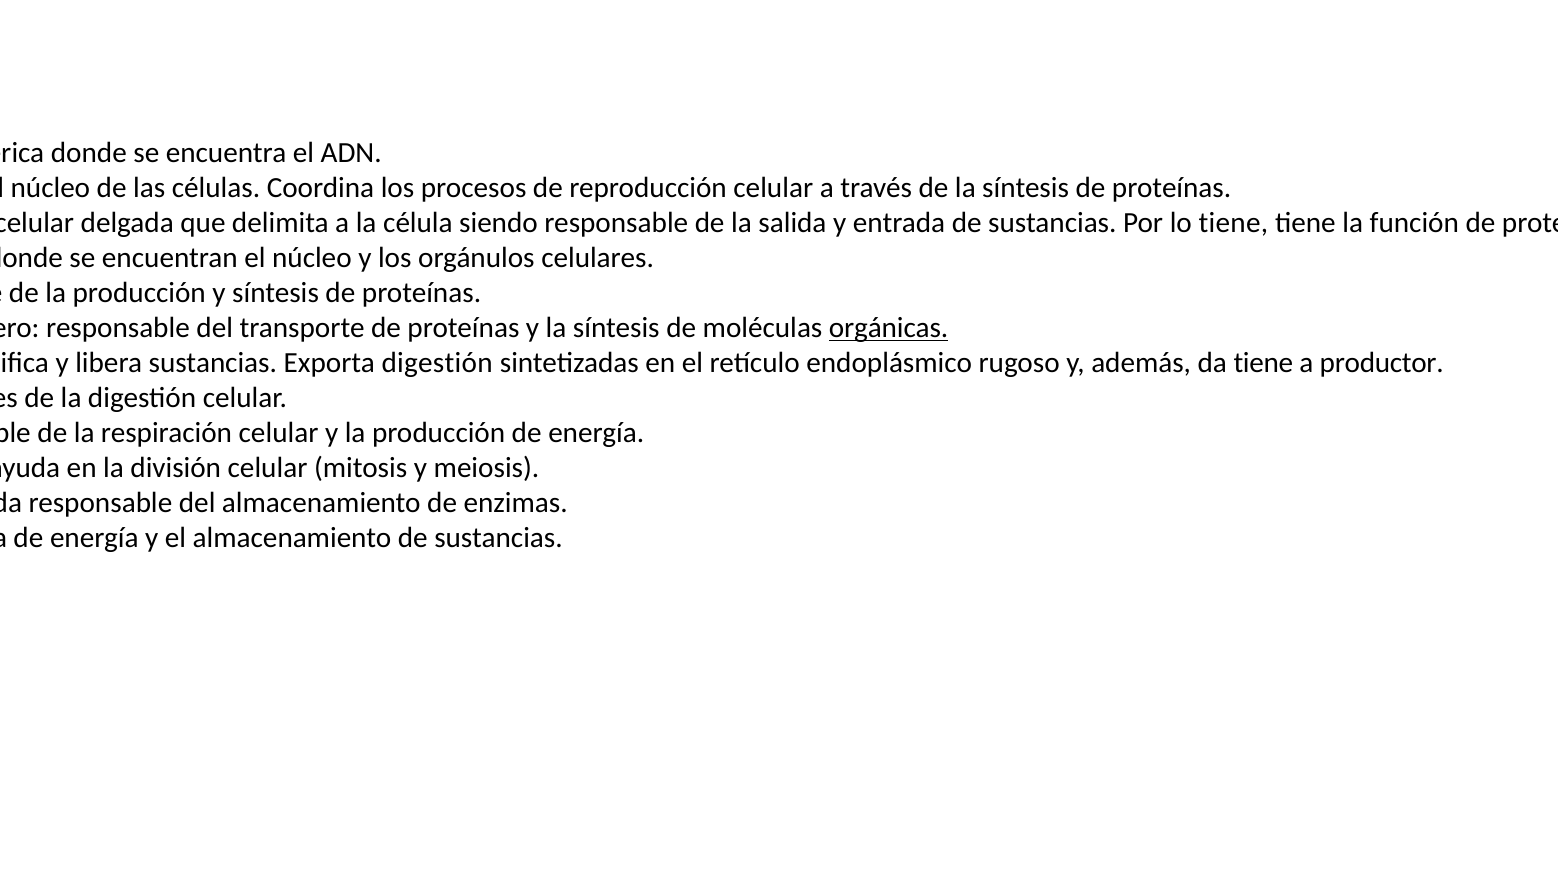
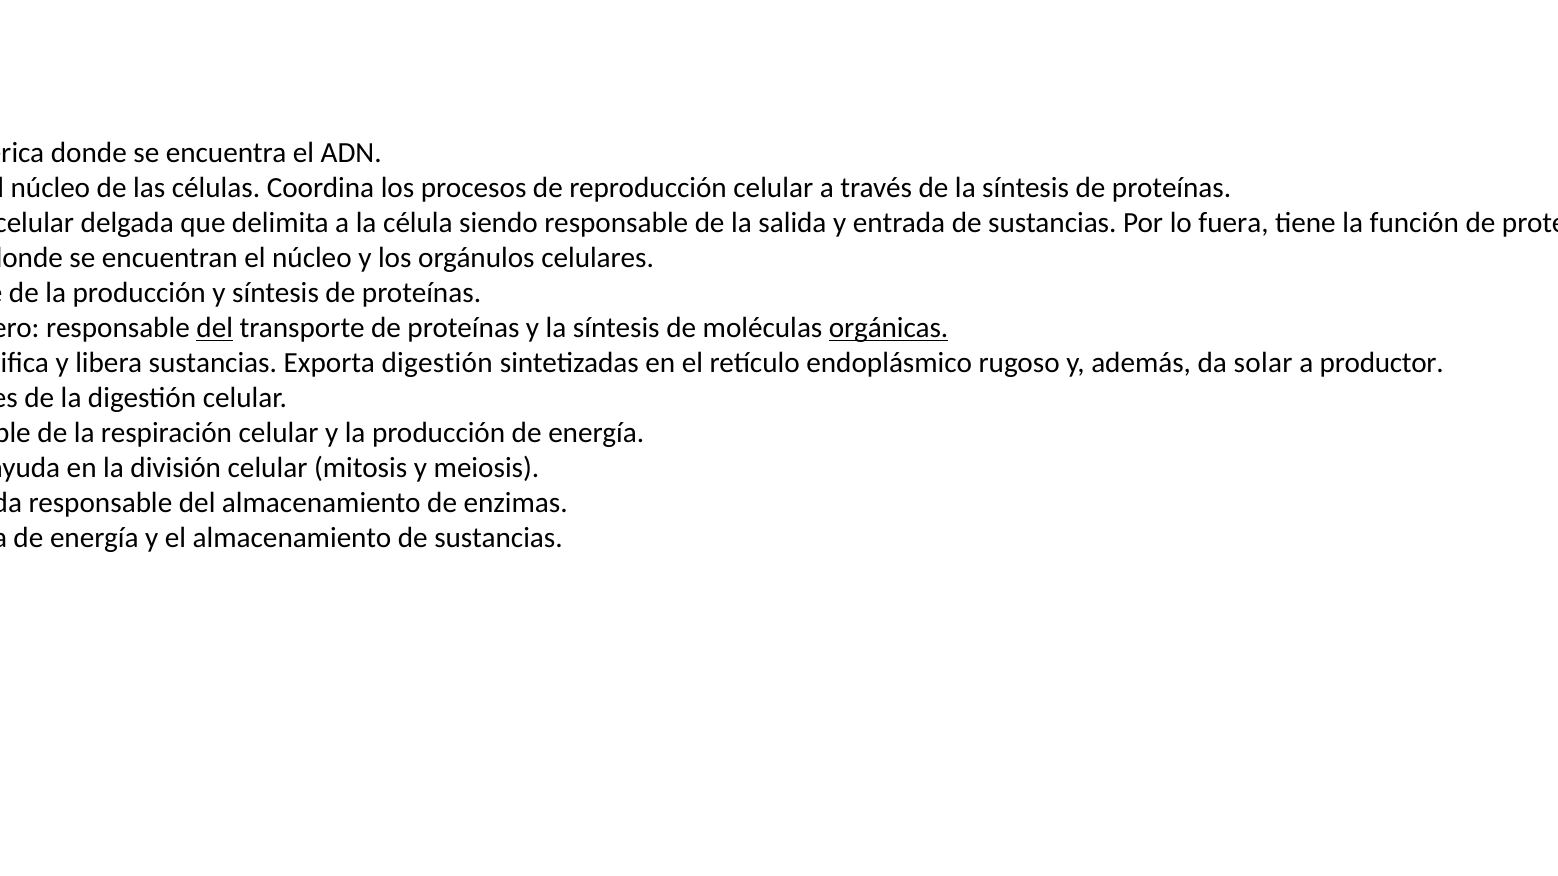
lo tiene: tiene -> fuera (1234, 223)
del underline: none -> present (215, 328)
da tiene: tiene -> solar (1263, 363)
